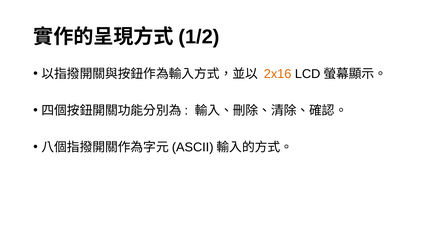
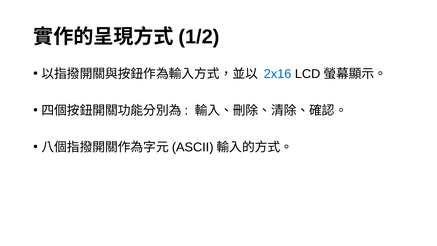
2x16 colour: orange -> blue (278, 74)
